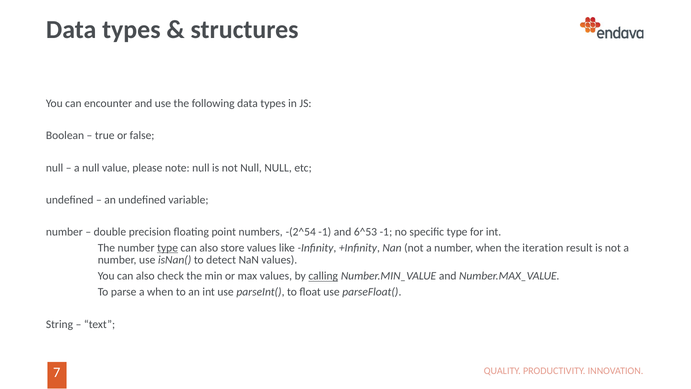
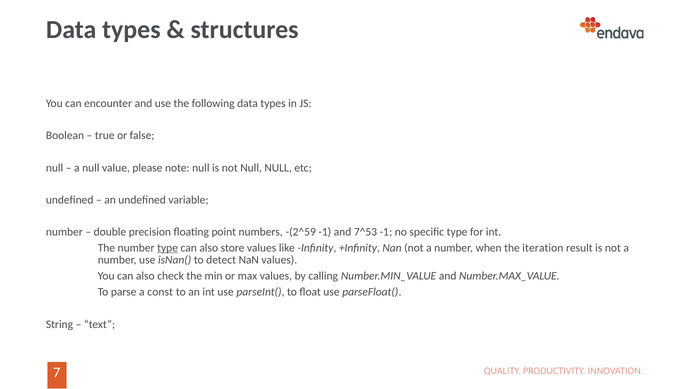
-(2^54: -(2^54 -> -(2^59 (301, 232)
6^53: 6^53 -> 7^53 (365, 232)
calling underline: present -> none (323, 276)
a when: when -> const (160, 292)
